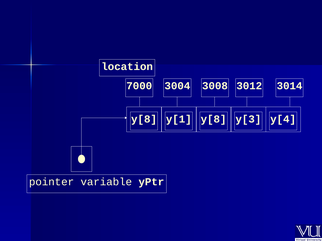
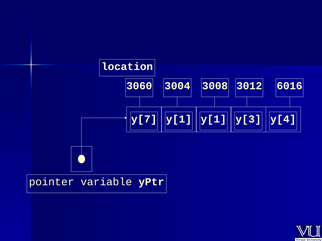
7000: 7000 -> 3060 (139, 86)
3014: 3014 -> 6016 (290, 86)
y[8: y[8 -> y[7 (144, 119)
y[1 y[8: y[8 -> y[1 (214, 119)
